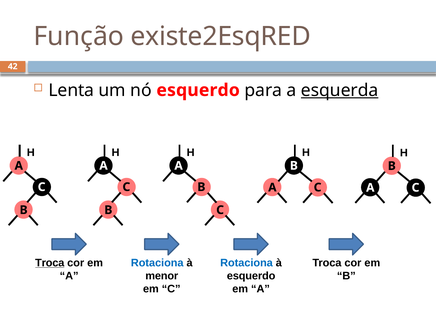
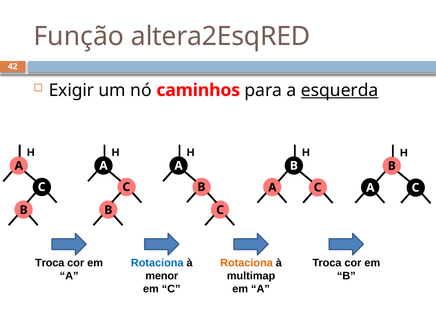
existe2EsqRED: existe2EsqRED -> altera2EsqRED (221, 36)
Lenta: Lenta -> Exigir (71, 90)
nó esquerdo: esquerdo -> caminhos (198, 90)
Troca underline: present -> none (50, 263)
Rotaciona colour: blue -> orange (246, 263)
esquerdo: esquerdo -> multimap (251, 276)
